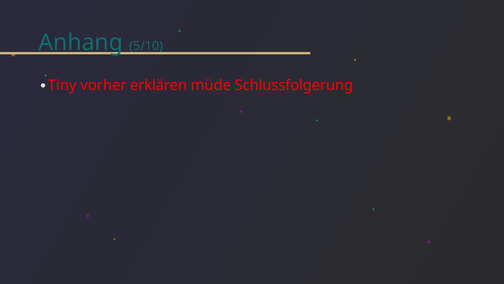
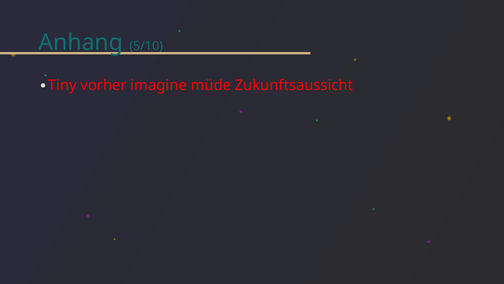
erklären: erklären -> imagine (159, 85)
Schlussfolgerung: Schlussfolgerung -> Zukunftsaussicht (294, 85)
